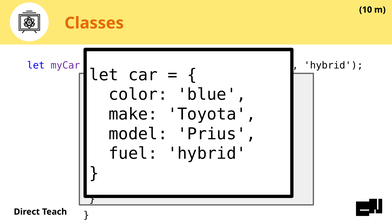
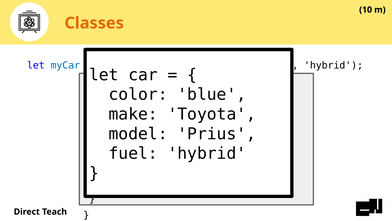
myCar colour: purple -> blue (65, 65)
